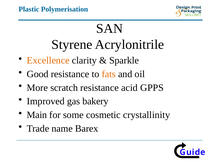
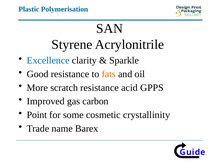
Excellence colour: orange -> blue (48, 61)
bakery: bakery -> carbon (95, 101)
Main: Main -> Point (37, 115)
